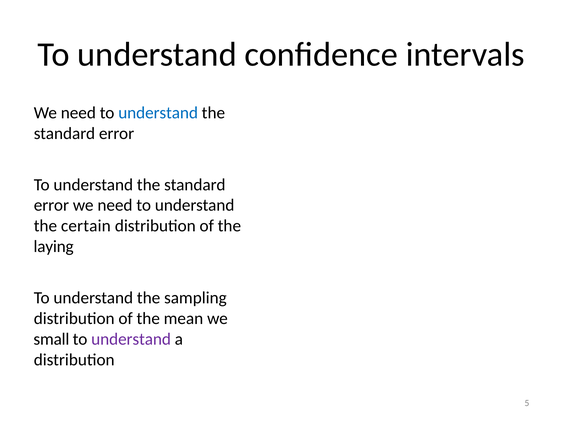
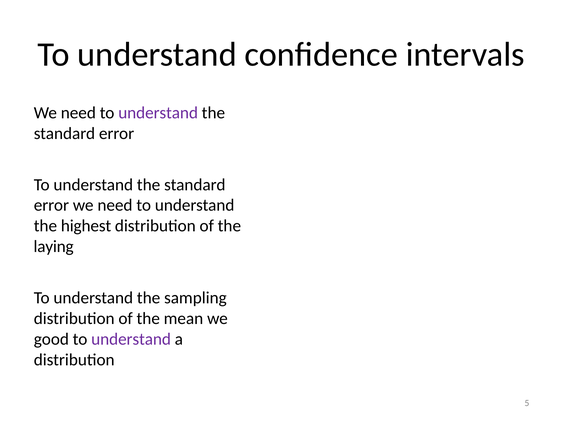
understand colour: blue -> purple (158, 113)
certain: certain -> highest (86, 226)
small: small -> good (51, 339)
